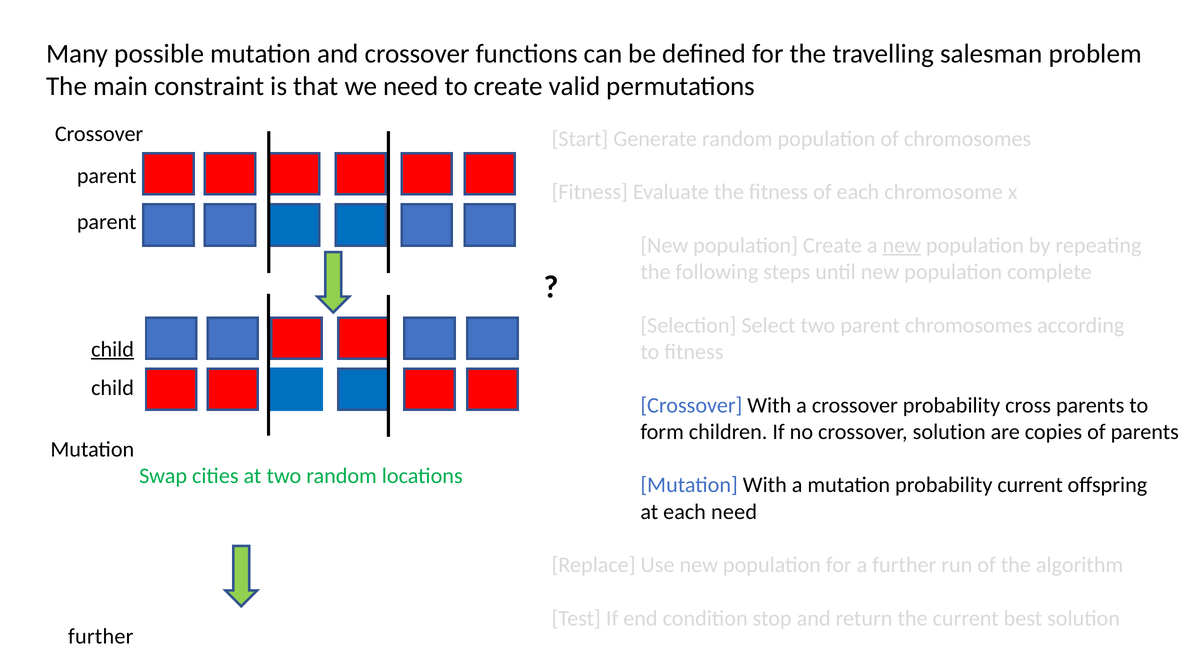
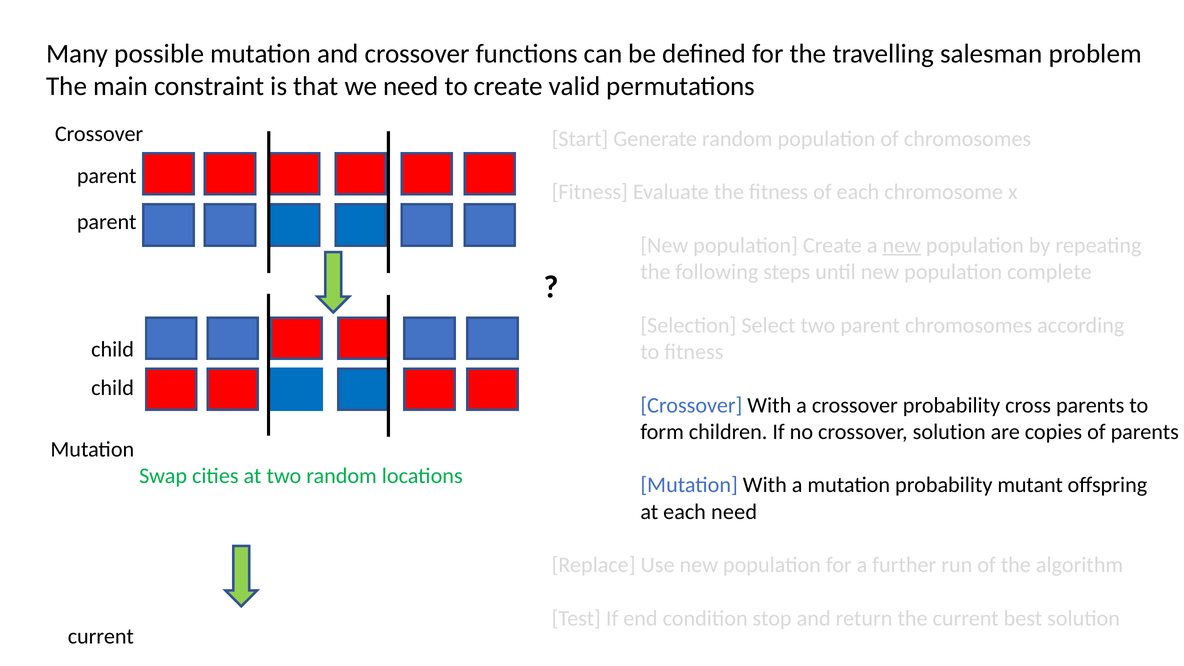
child underline: present -> none (113, 349)
probability current: current -> mutant (1030, 485)
further: further -> current (101, 636)
